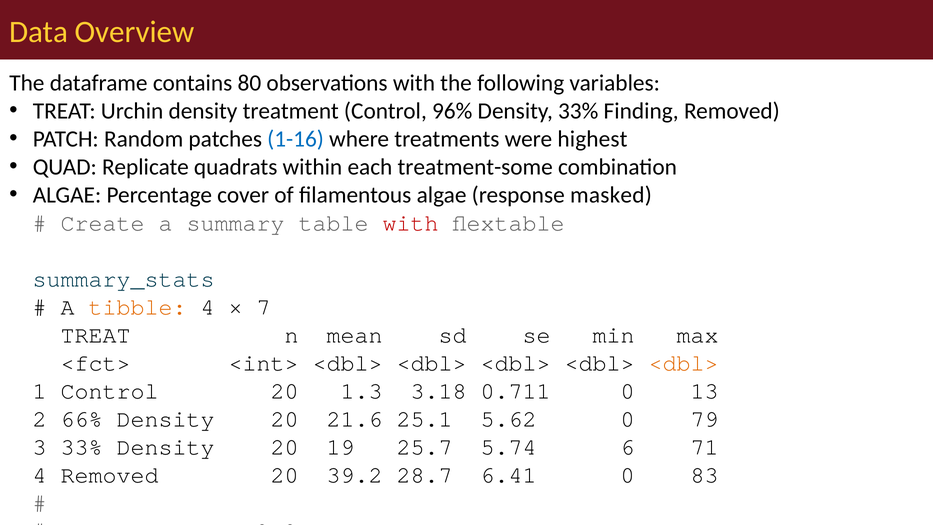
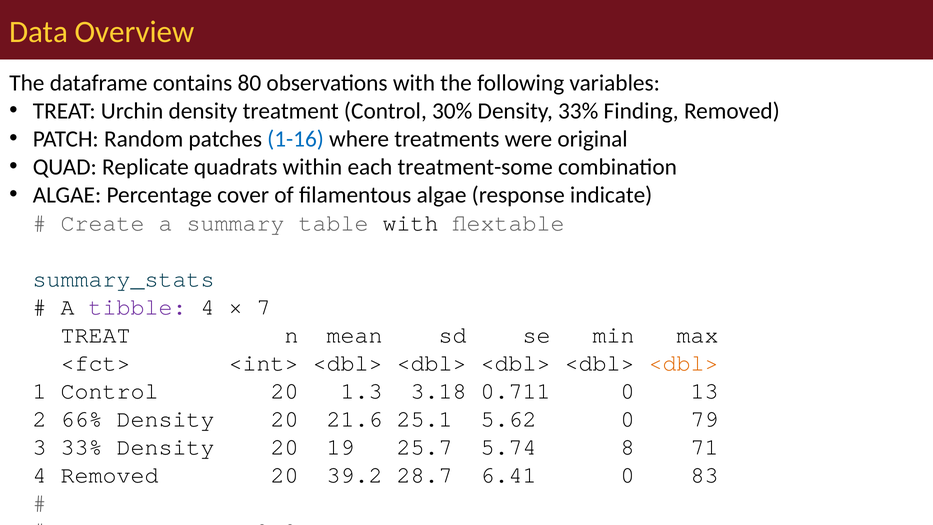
96%: 96% -> 30% (452, 111)
highest: highest -> original (593, 139)
masked: masked -> indicate (611, 195)
with colour: red -> black (411, 223)
tibble colour: orange -> purple (138, 307)
6: 6 -> 8 (628, 447)
